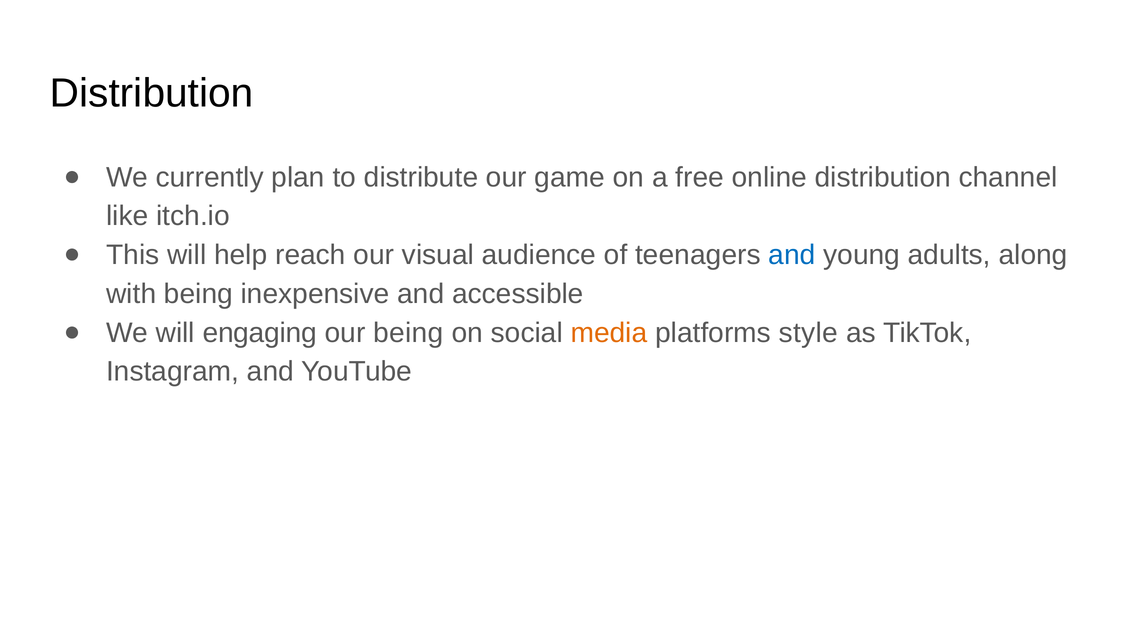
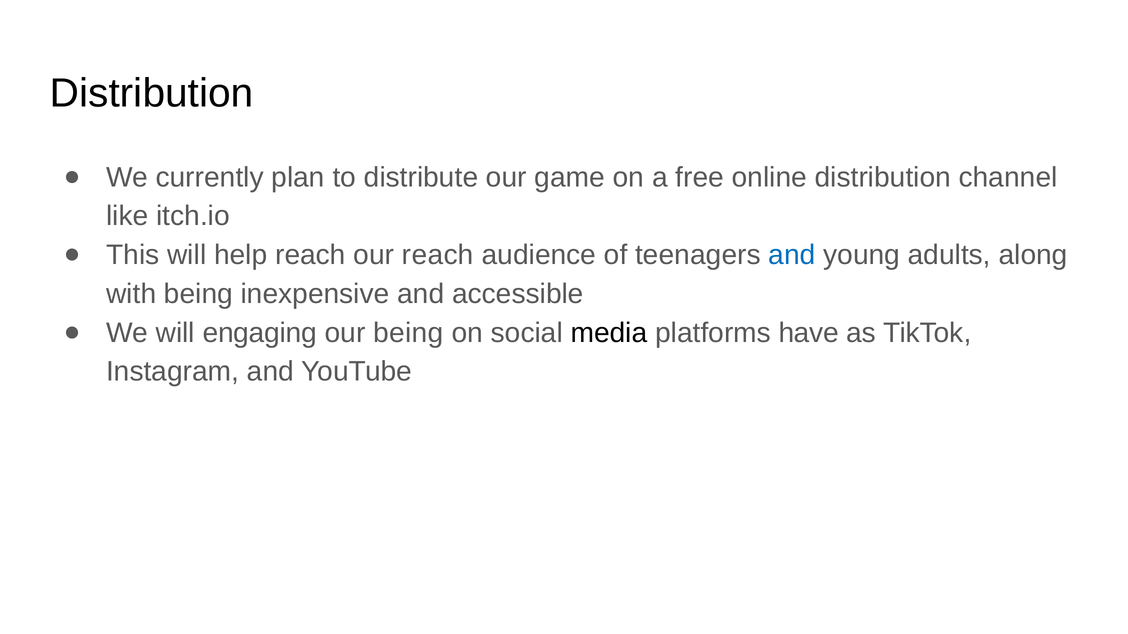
our visual: visual -> reach (438, 255)
media colour: orange -> black (609, 333)
style: style -> have (809, 333)
